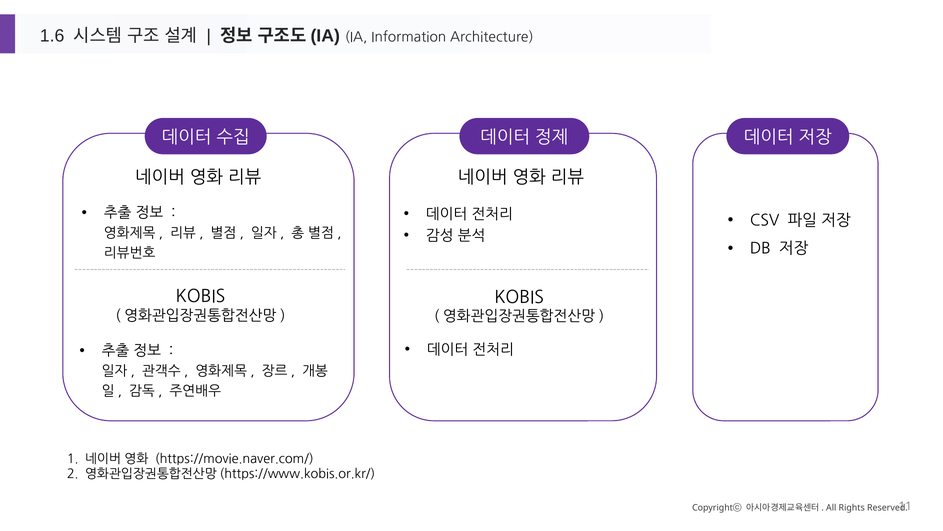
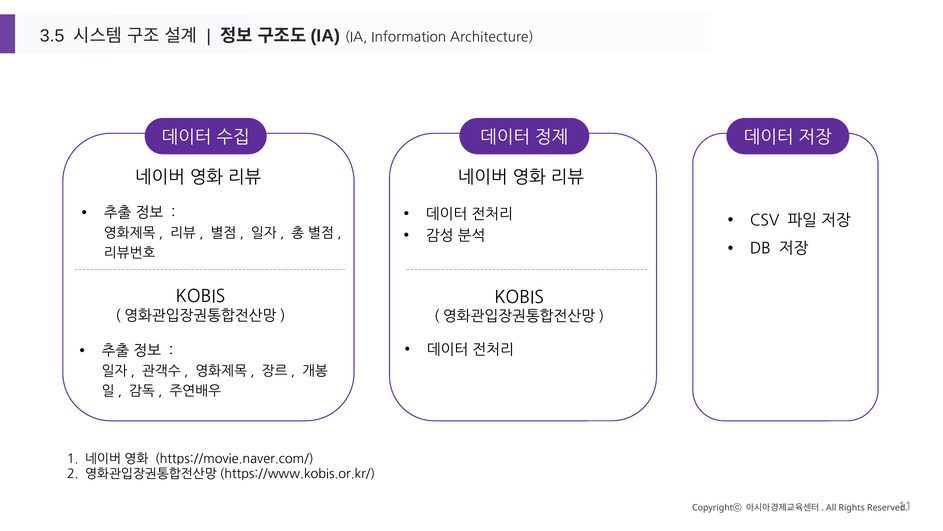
1.6: 1.6 -> 3.5 (52, 36)
